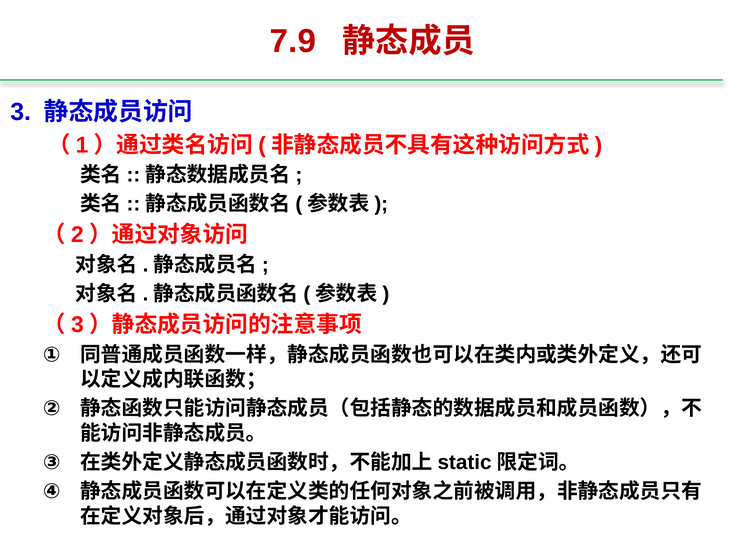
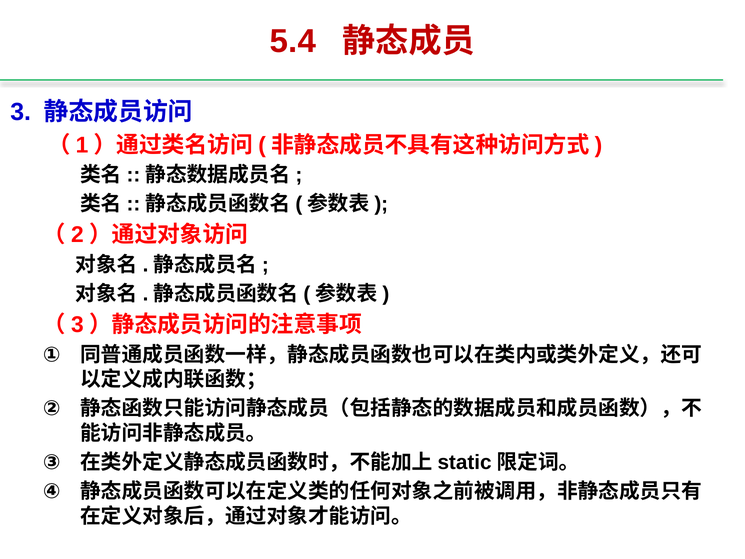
7.9: 7.9 -> 5.4 (293, 41)
